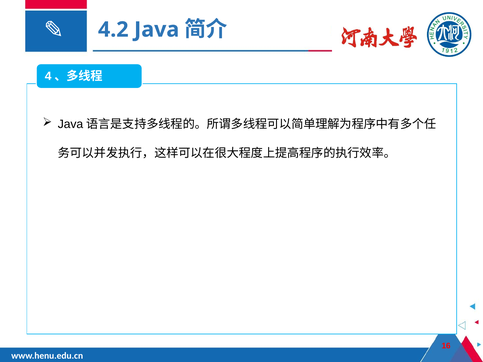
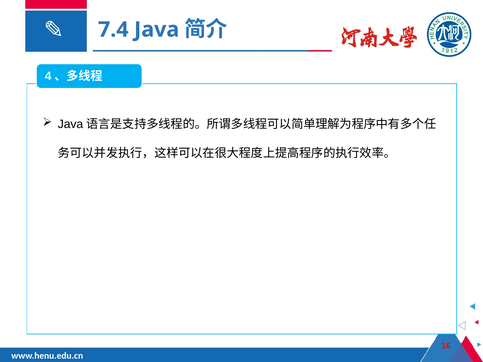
4.2: 4.2 -> 7.4 (113, 30)
